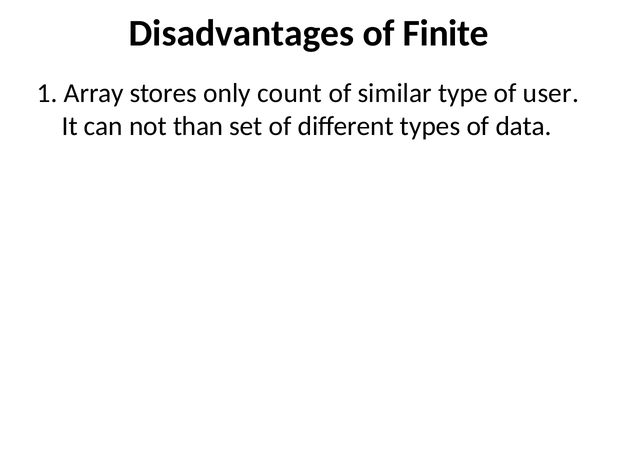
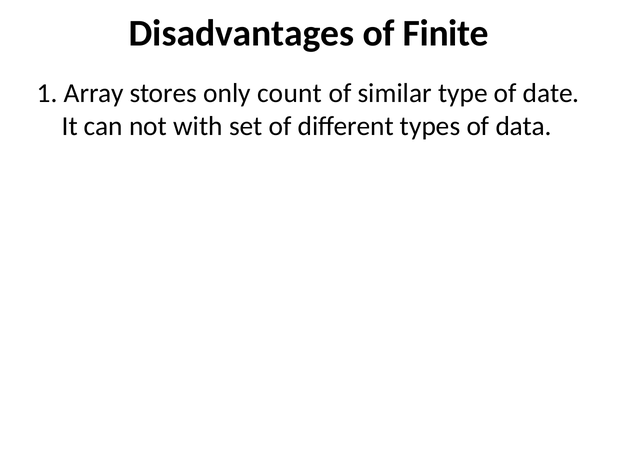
user: user -> date (551, 93)
than: than -> with (198, 126)
